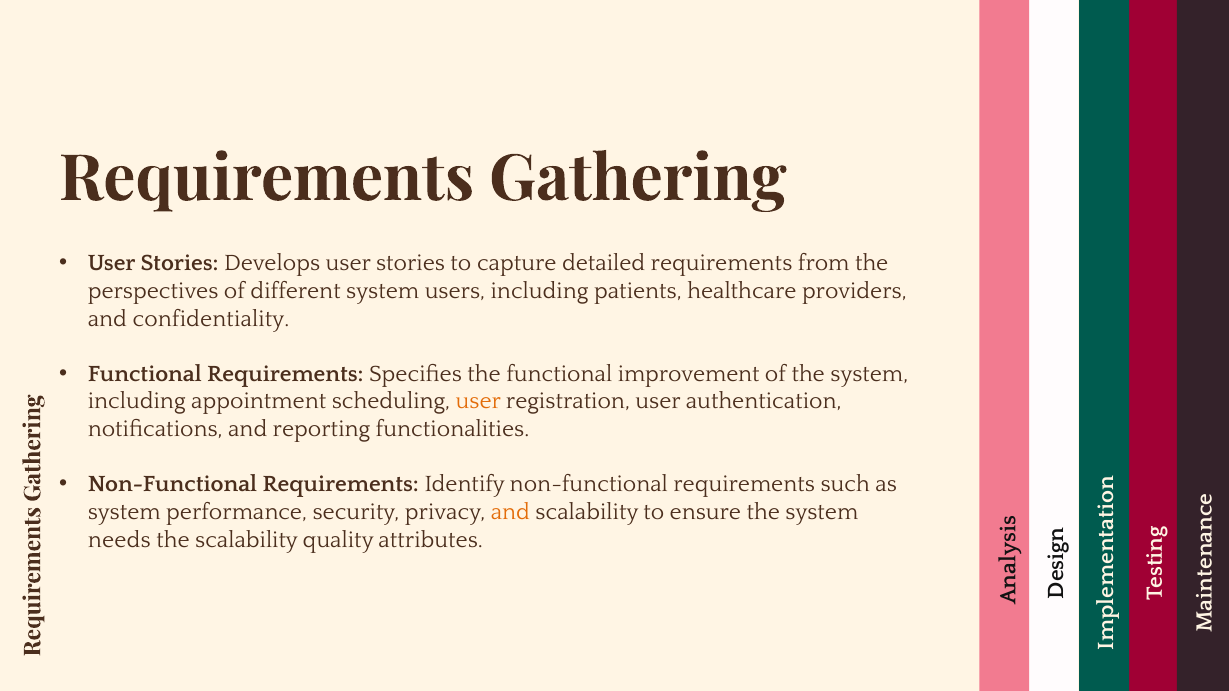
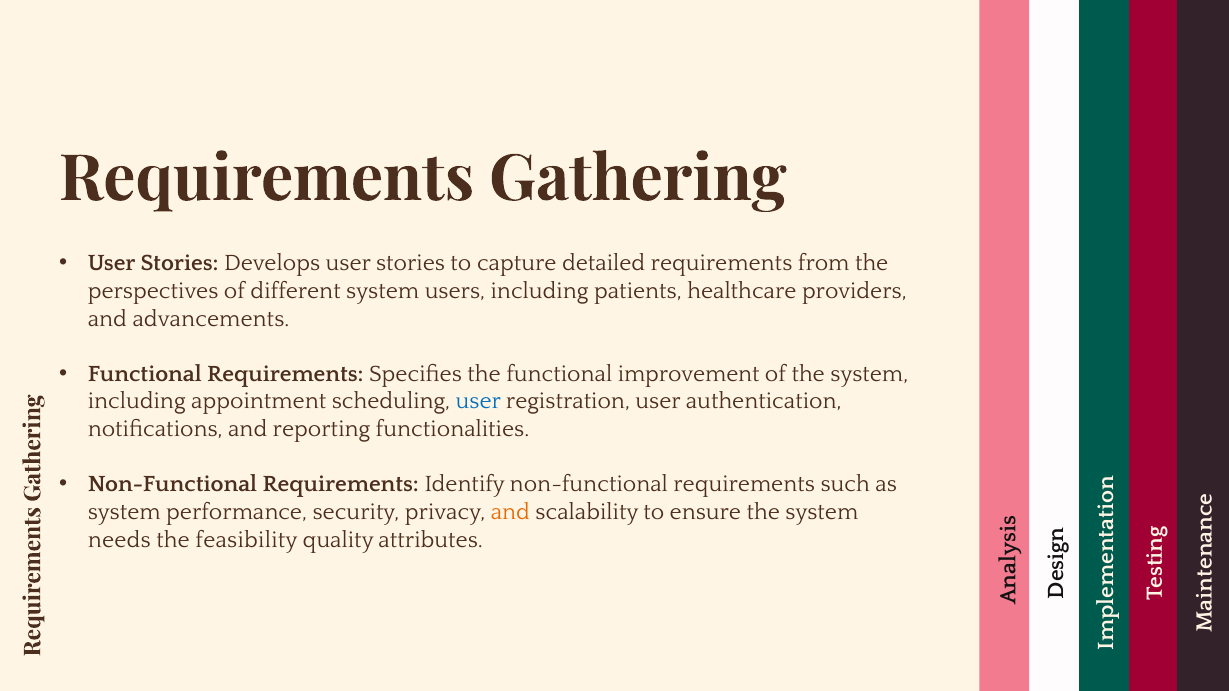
confidentiality: confidentiality -> advancements (211, 319)
user colour: orange -> blue (478, 402)
the scalability: scalability -> feasibility (246, 540)
